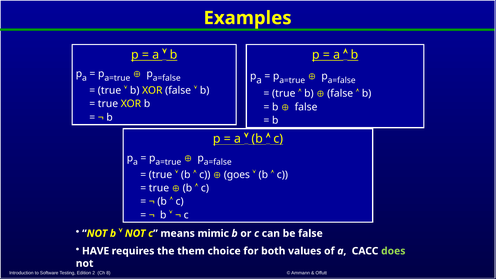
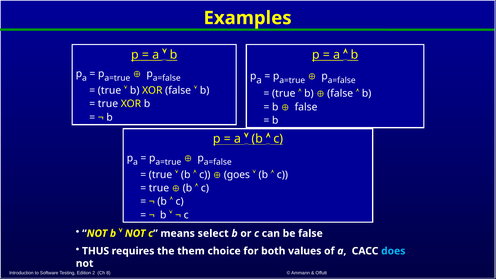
mimic: mimic -> select (213, 233)
HAVE: HAVE -> THUS (96, 251)
does colour: light green -> light blue (393, 251)
